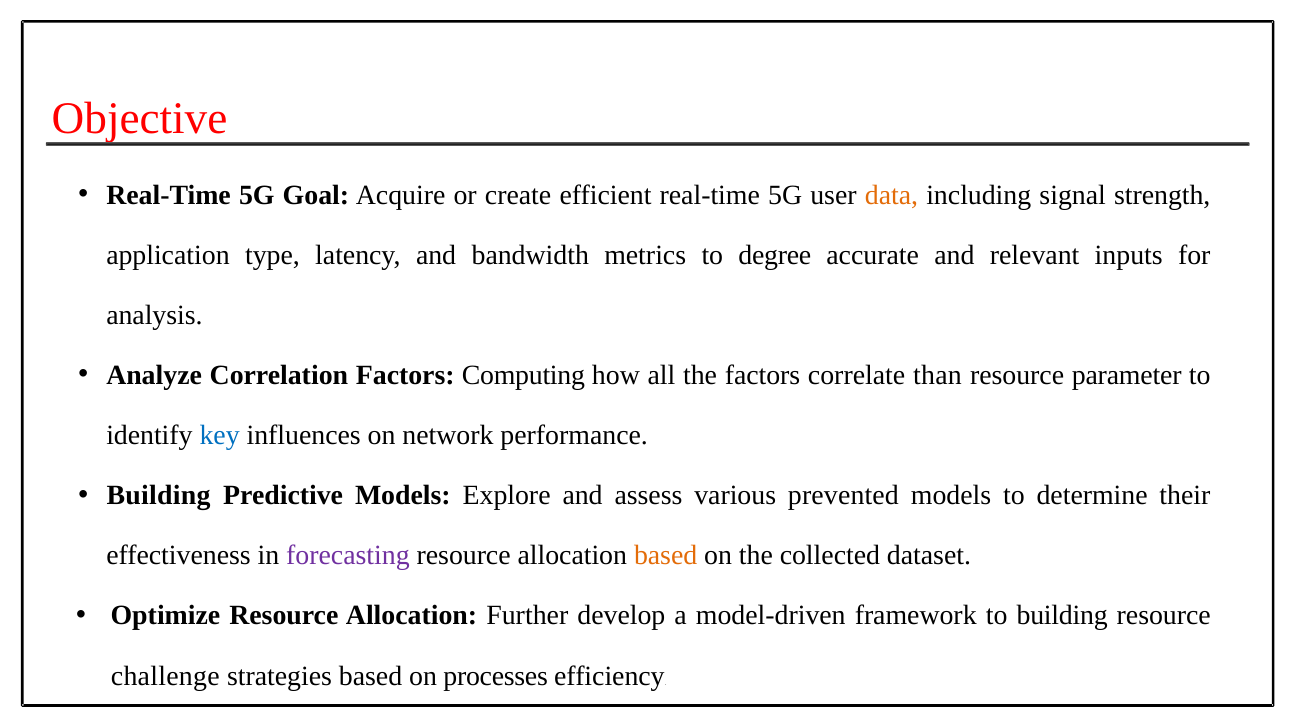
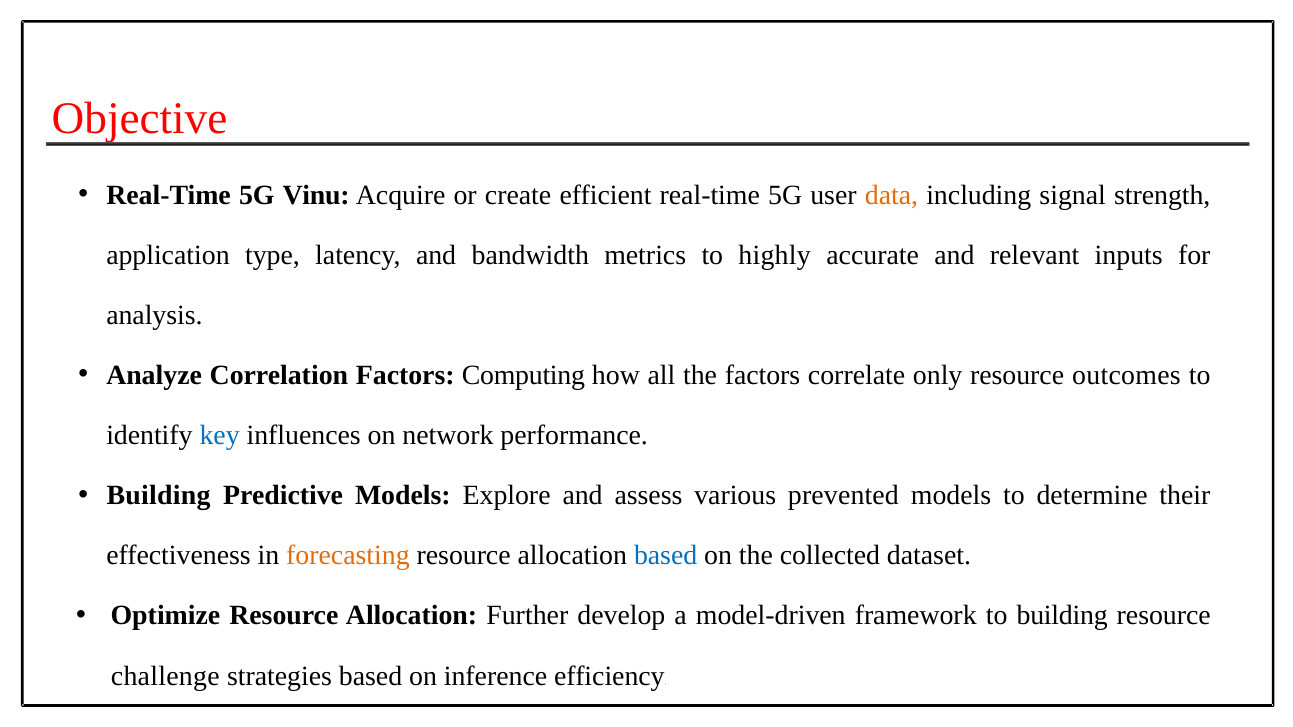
Goal: Goal -> Vinu (316, 195)
degree: degree -> highly (775, 255)
than: than -> only (938, 375)
parameter: parameter -> outcomes (1126, 375)
forecasting colour: purple -> orange (348, 556)
based colour: orange -> blue (666, 556)
processes: processes -> inference (496, 676)
